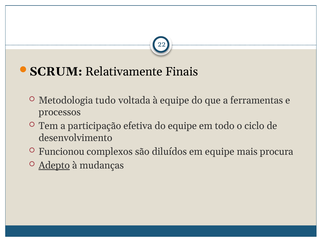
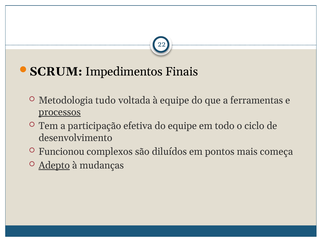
Relativamente: Relativamente -> Impedimentos (124, 71)
processos underline: none -> present (60, 112)
em equipe: equipe -> pontos (220, 151)
procura: procura -> começa (276, 151)
